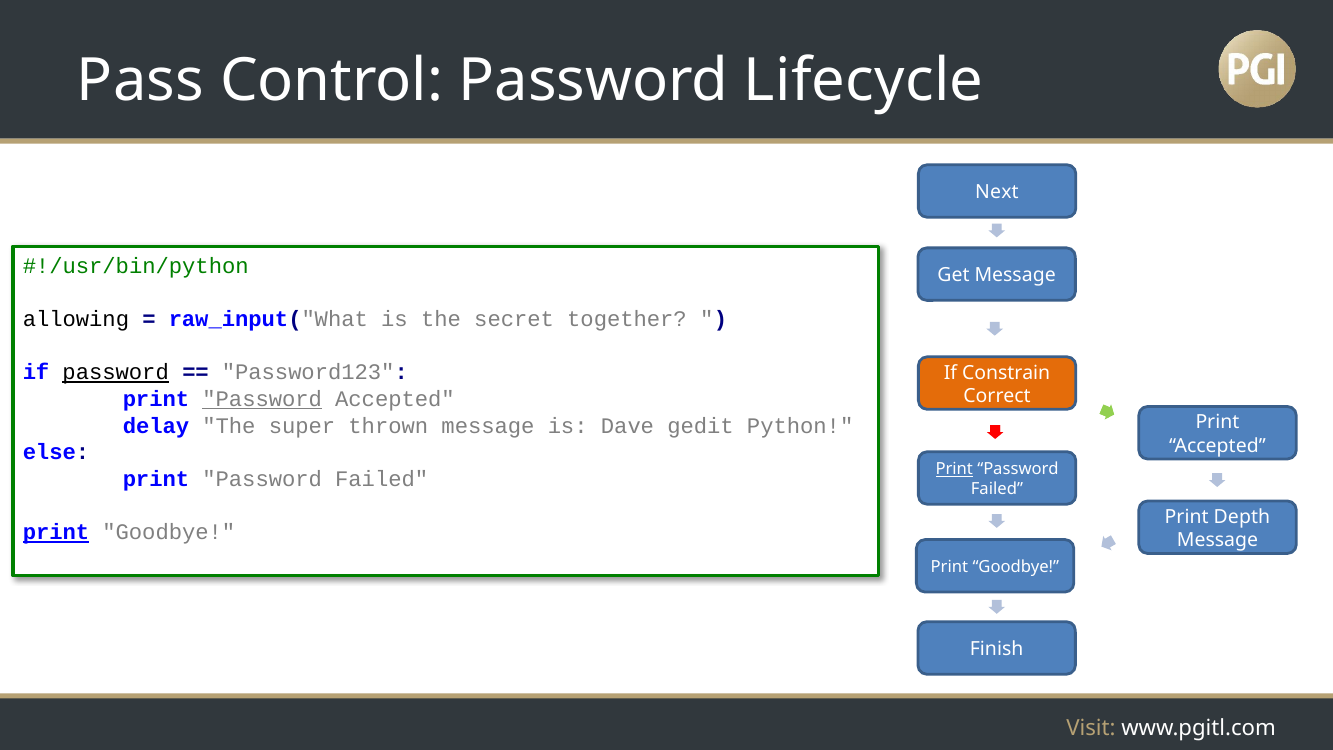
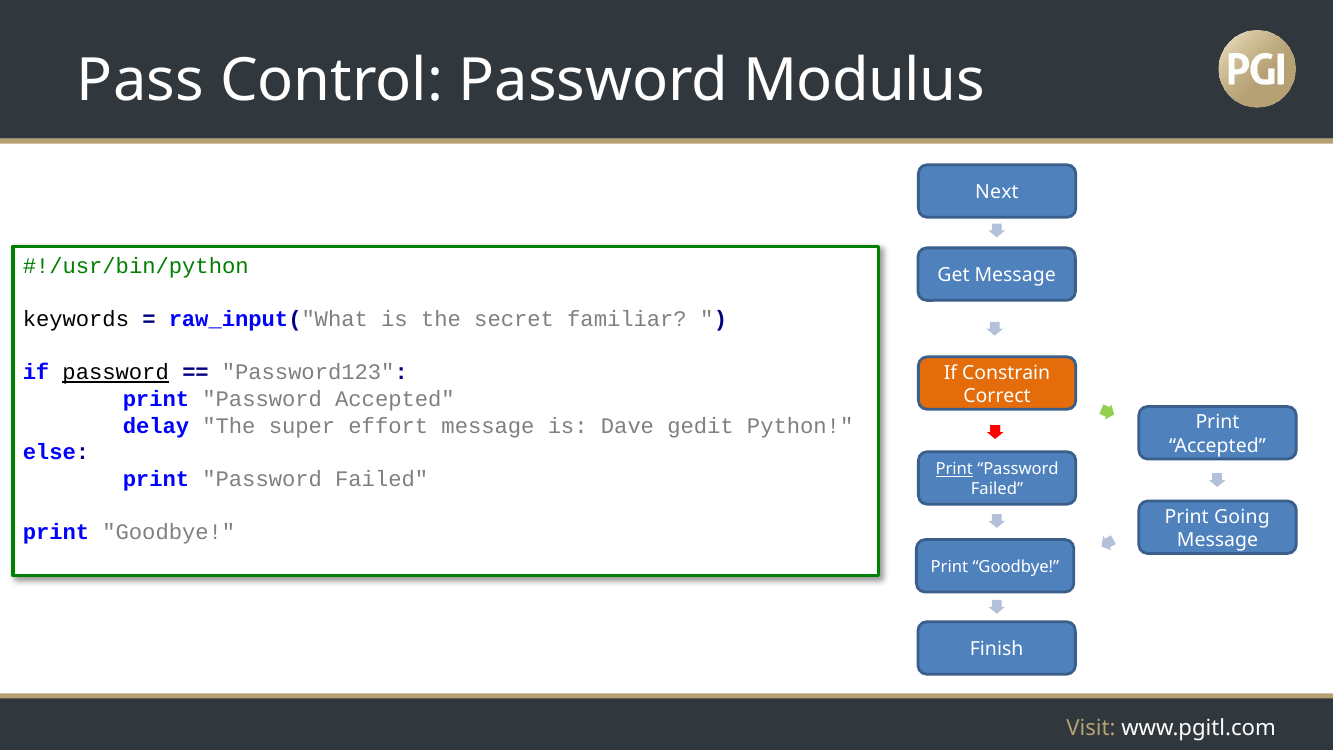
Lifecycle: Lifecycle -> Modulus (864, 80)
allowing: allowing -> keywords (76, 319)
together: together -> familiar (627, 319)
Password underline: present -> none (262, 399)
thrown: thrown -> effort (388, 426)
Depth: Depth -> Going (1242, 517)
print underline: present -> none (56, 532)
